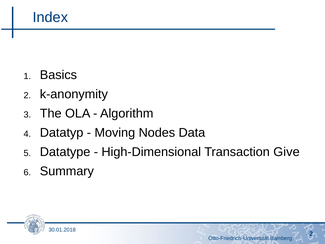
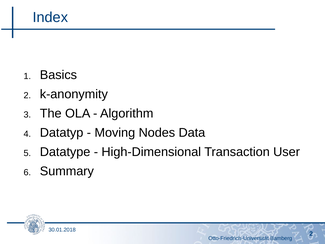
Give: Give -> User (287, 152)
